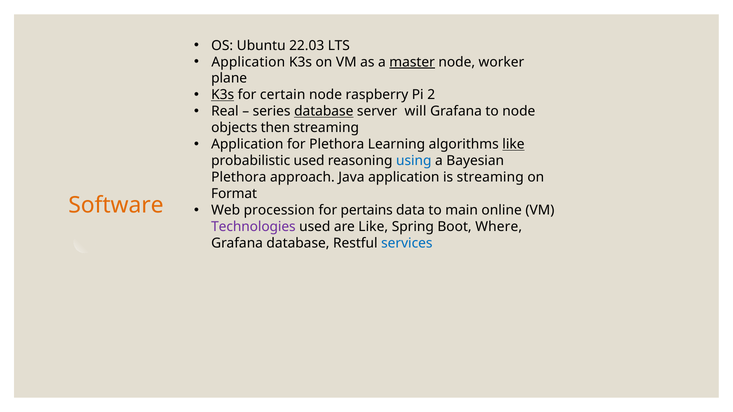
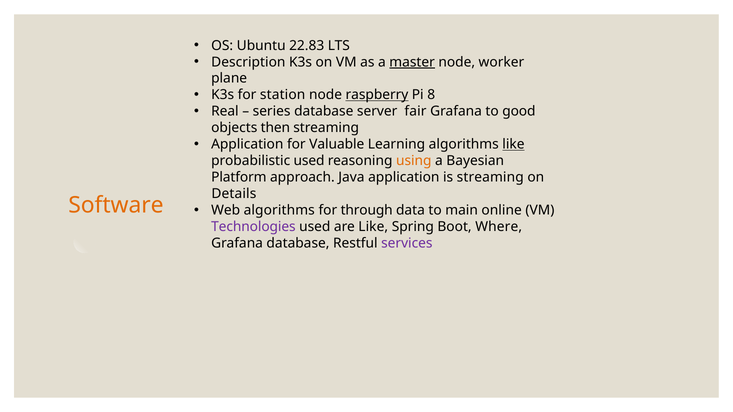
22.03: 22.03 -> 22.83 (307, 46)
Application: Application -> Description (248, 62)
K3s underline: present -> none (223, 95)
certain: certain -> station (283, 95)
raspberry underline: none -> present (377, 95)
2: 2 -> 8 (431, 95)
database underline: present -> none (324, 111)
will: will -> fair (416, 111)
to node: node -> good (519, 111)
for Plethora: Plethora -> Valuable (337, 144)
using colour: blue -> orange (414, 161)
Plethora: Plethora -> Platform (239, 177)
Format: Format -> Details (234, 194)
Web procession: procession -> algorithms (279, 210)
pertains: pertains -> through (367, 210)
services colour: blue -> purple (407, 243)
